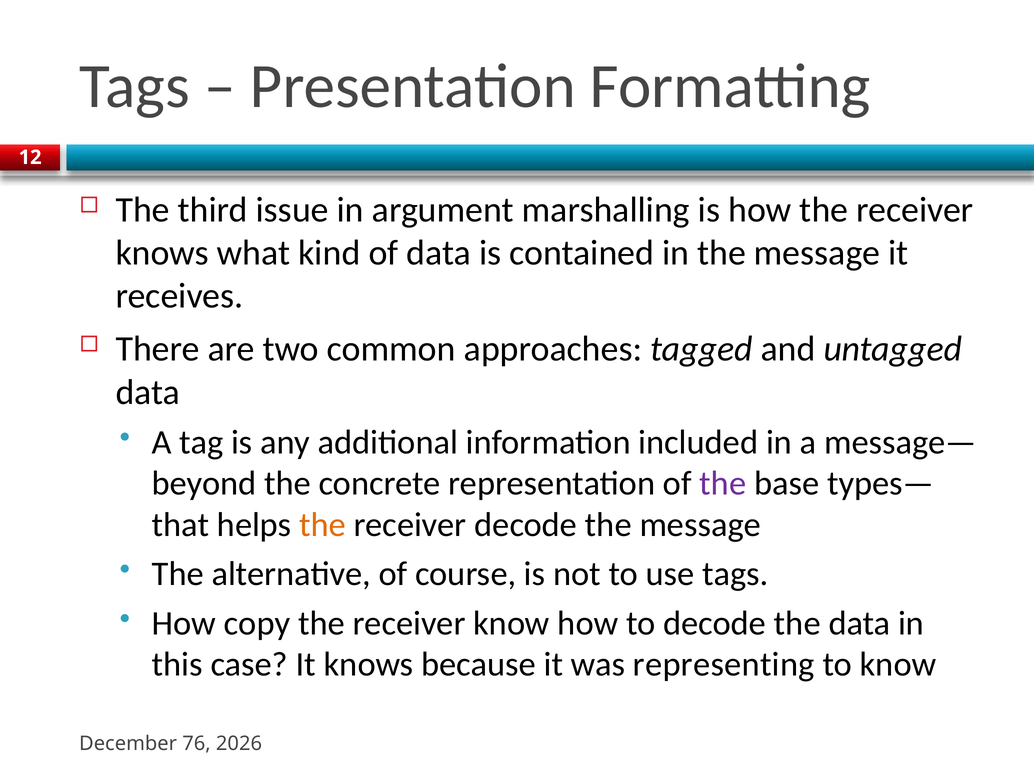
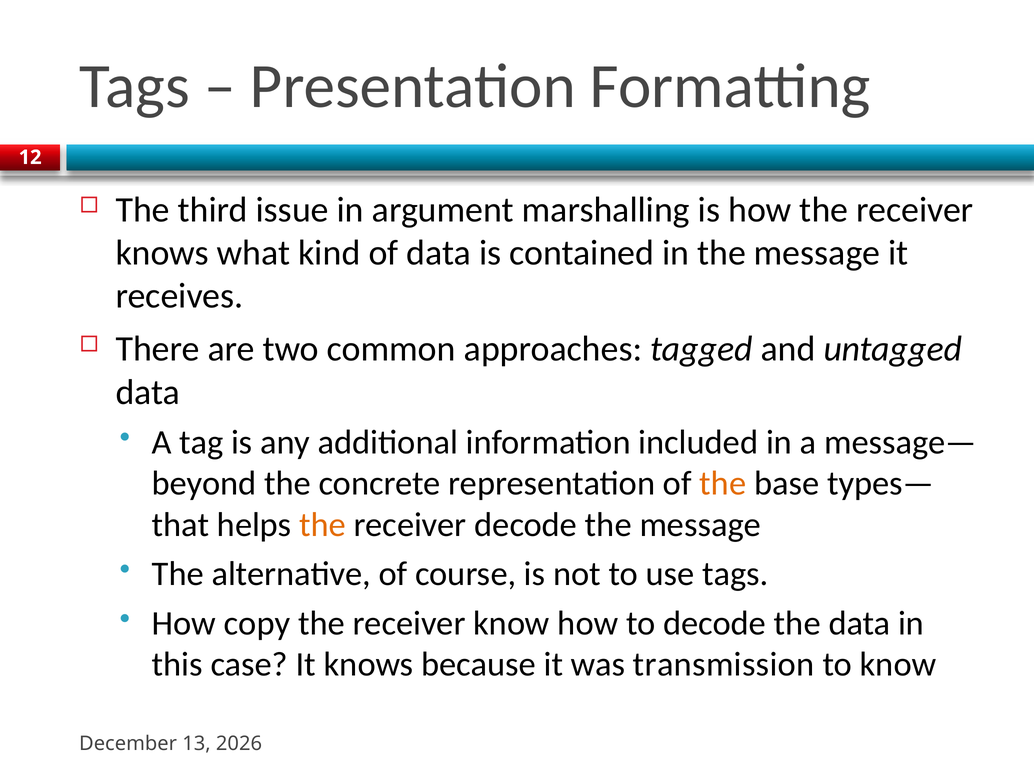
the colour: purple -> orange (723, 484)
representing: representing -> transmission (724, 665)
76: 76 -> 13 (196, 744)
